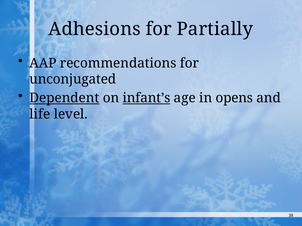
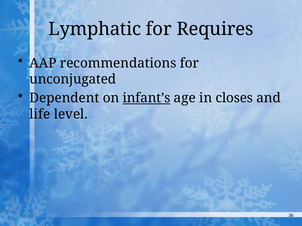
Adhesions: Adhesions -> Lymphatic (95, 29)
Partially: Partially -> Requires (215, 29)
Dependent underline: present -> none (64, 98)
opens: opens -> closes (234, 98)
